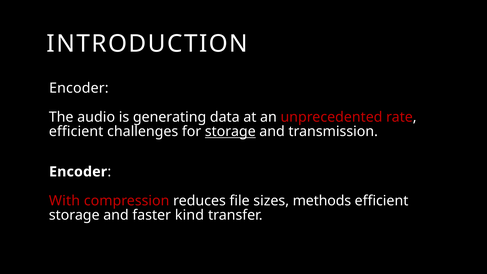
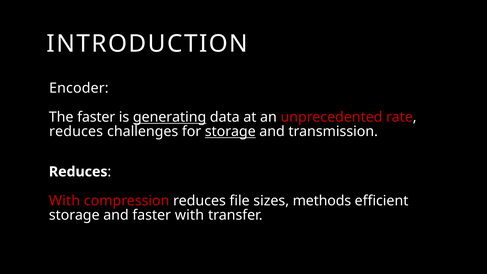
The audio: audio -> faster (96, 117)
generating underline: none -> present (170, 117)
efficient: efficient -> reduces (76, 132)
Encoder: Encoder -> Reduces (78, 172)
faster kind: kind -> with (189, 215)
